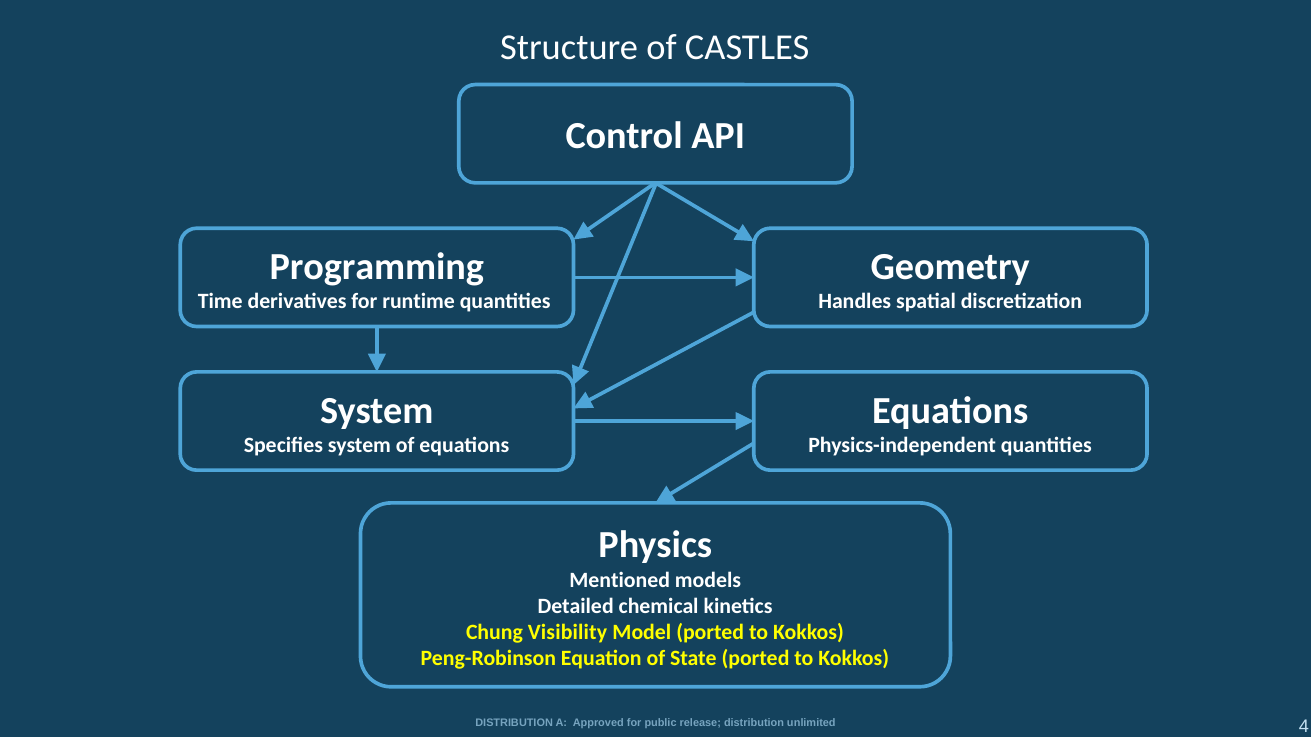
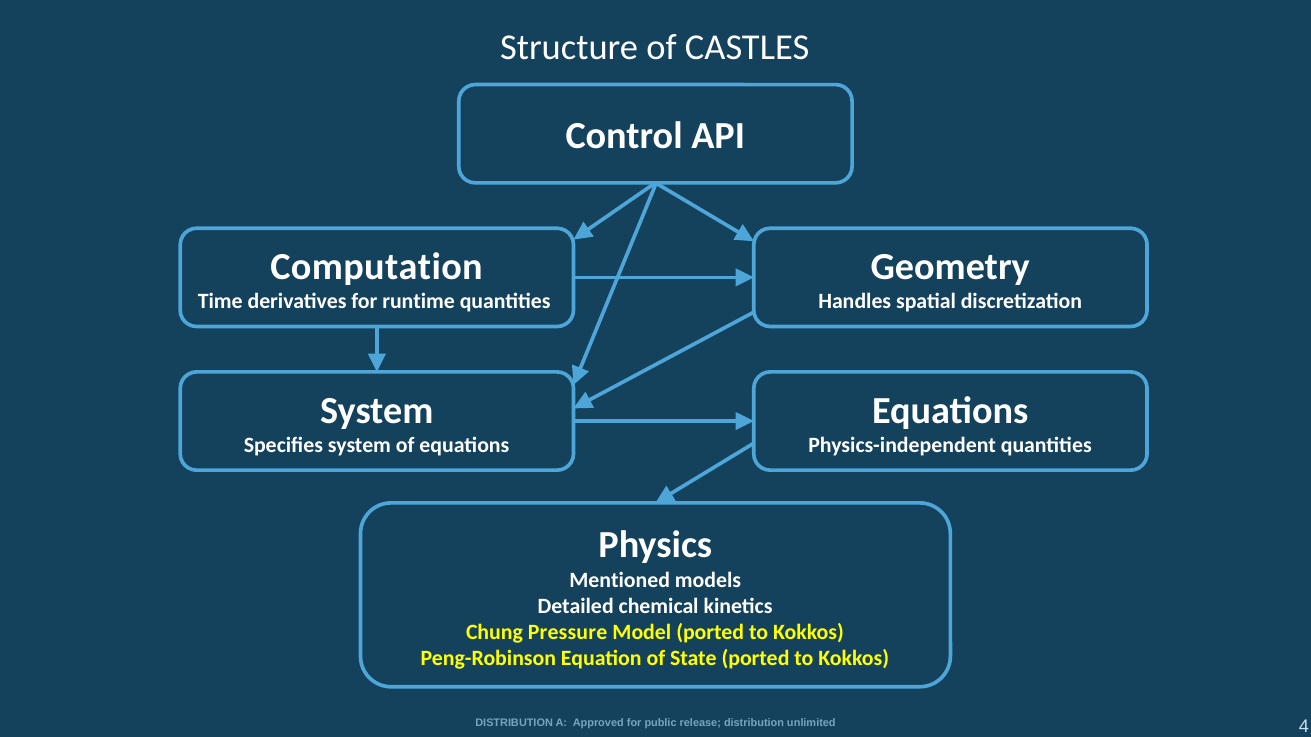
Programming: Programming -> Computation (377, 267)
Visibility: Visibility -> Pressure (568, 633)
